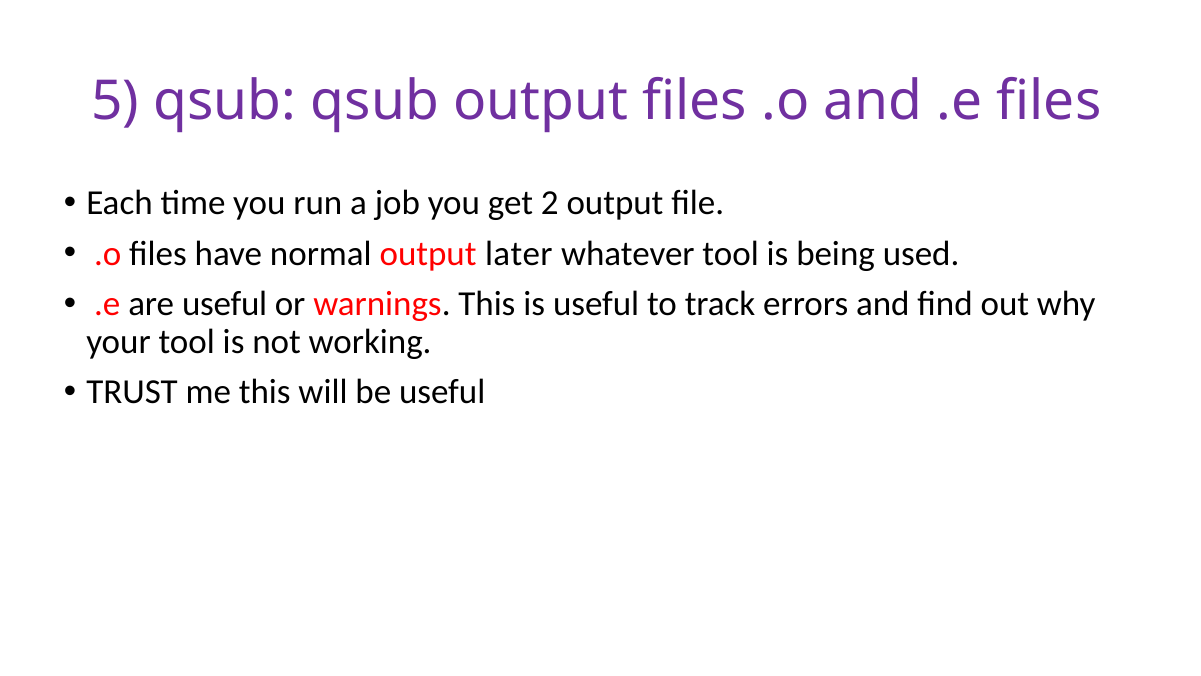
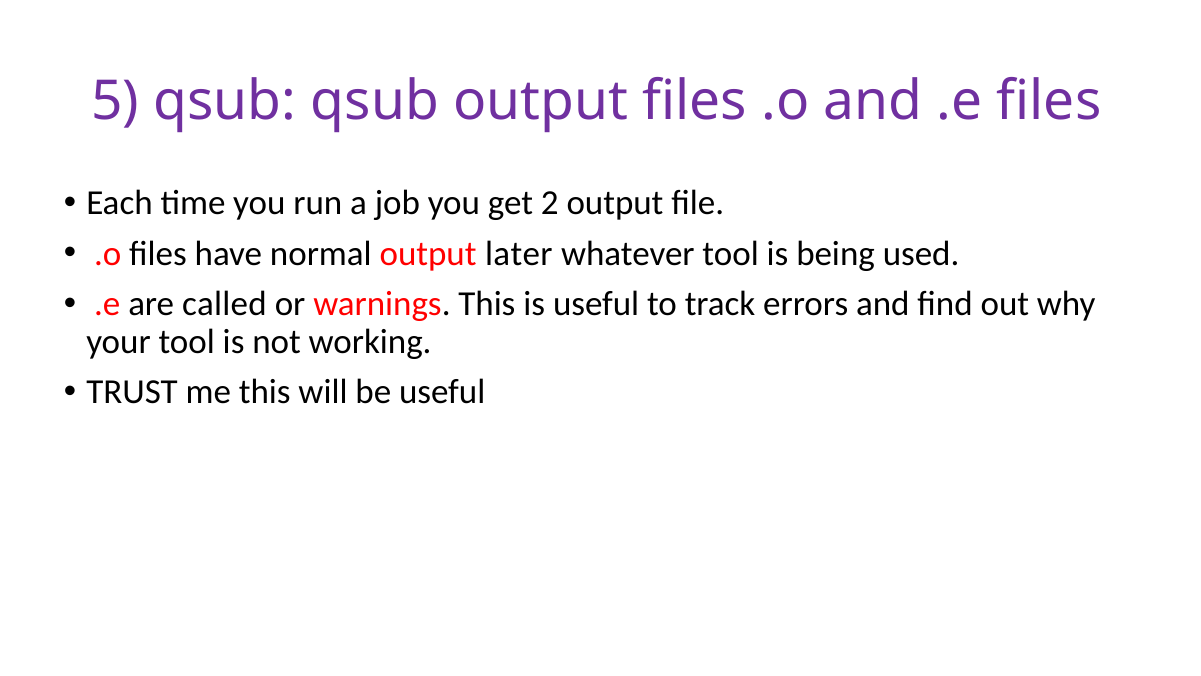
are useful: useful -> called (224, 304)
